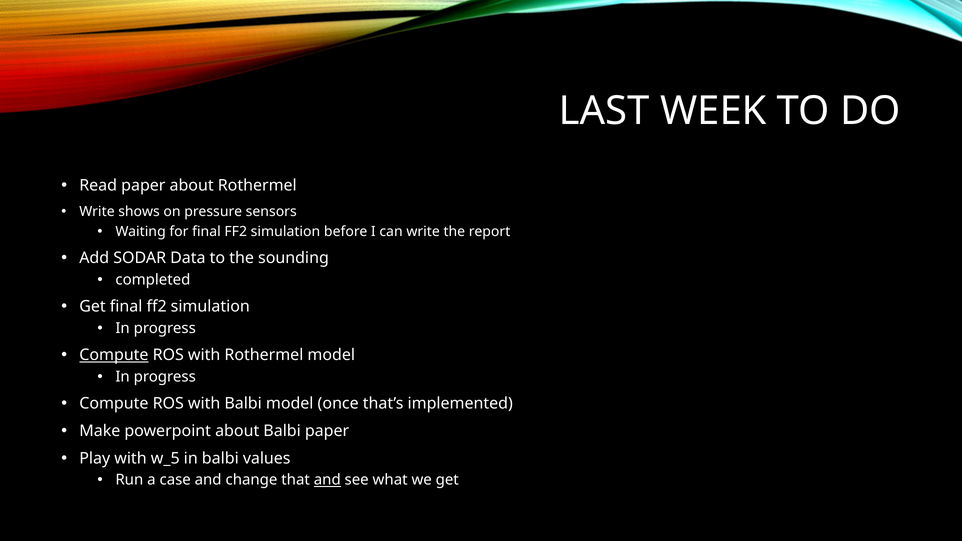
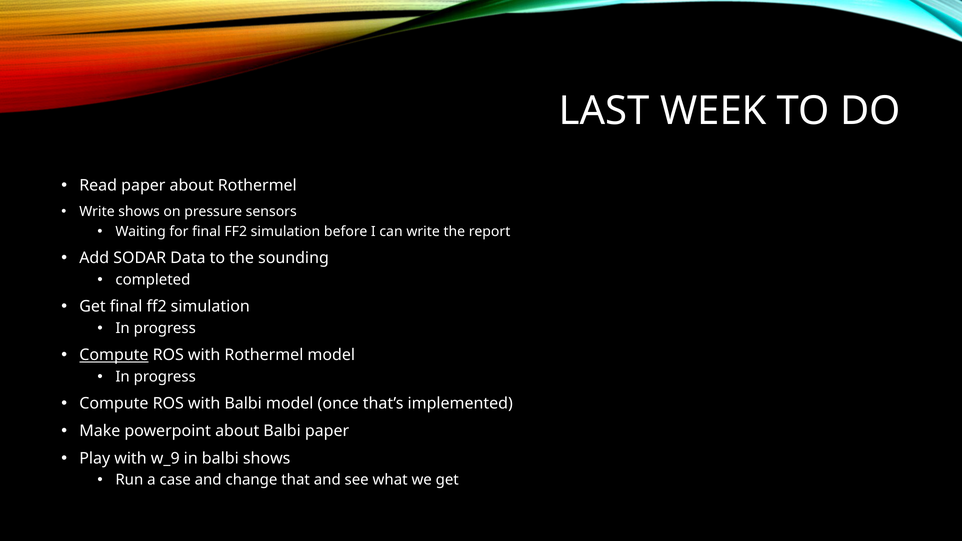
w_5: w_5 -> w_9 (165, 458)
balbi values: values -> shows (267, 458)
and underline: present -> none (327, 480)
